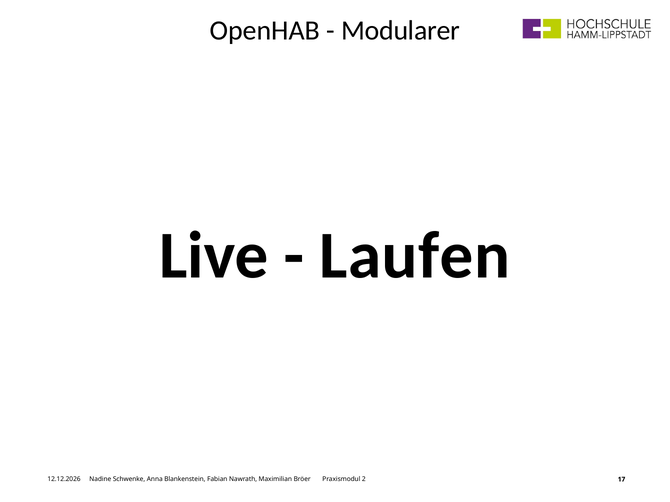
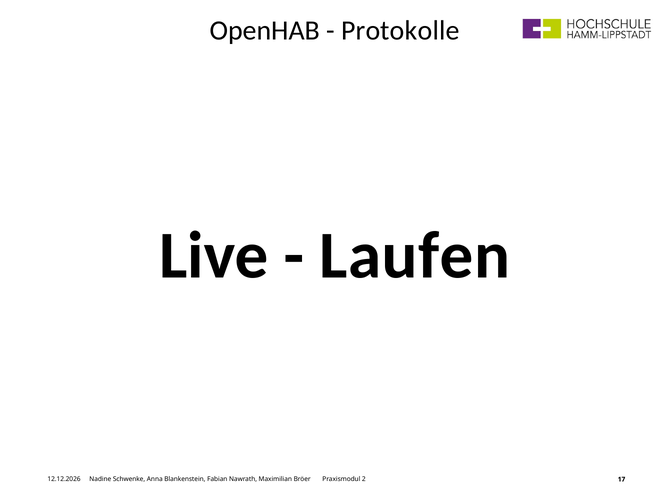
Modularer: Modularer -> Protokolle (400, 30)
